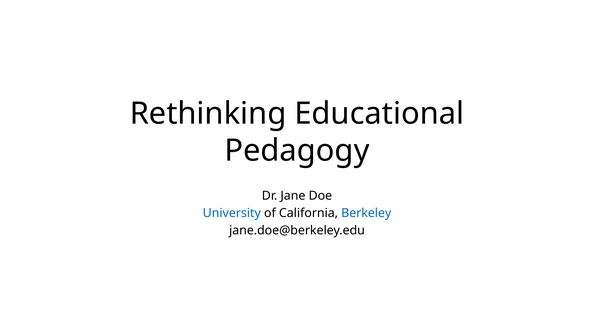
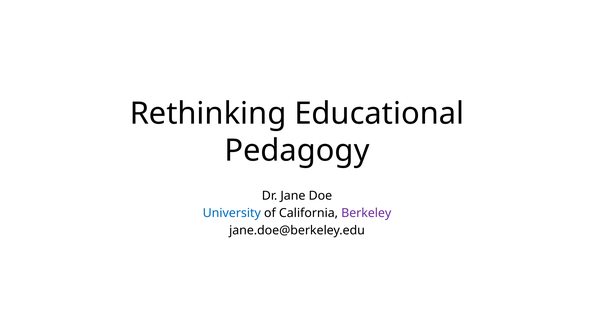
Berkeley colour: blue -> purple (366, 213)
